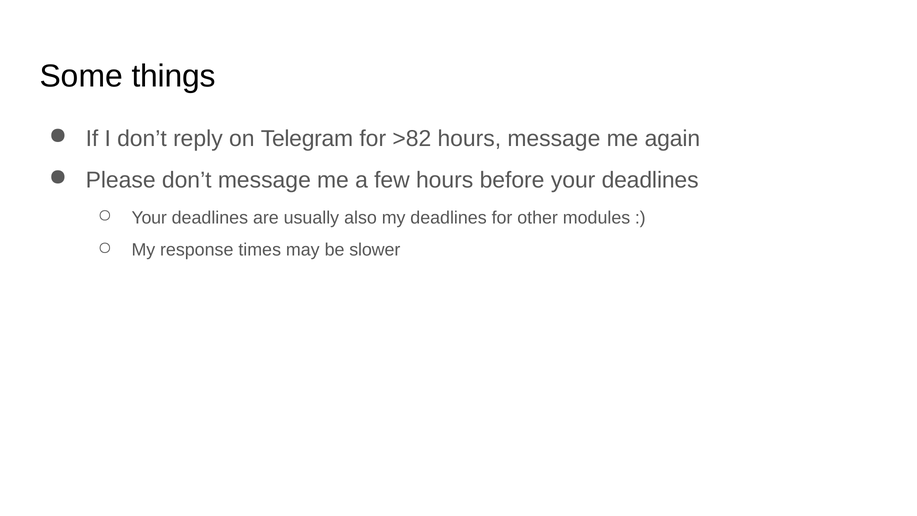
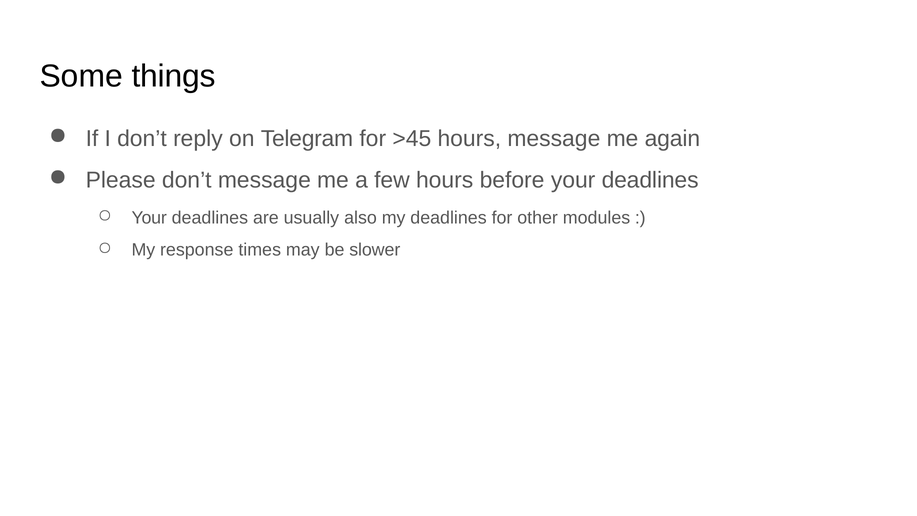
>82: >82 -> >45 (412, 139)
